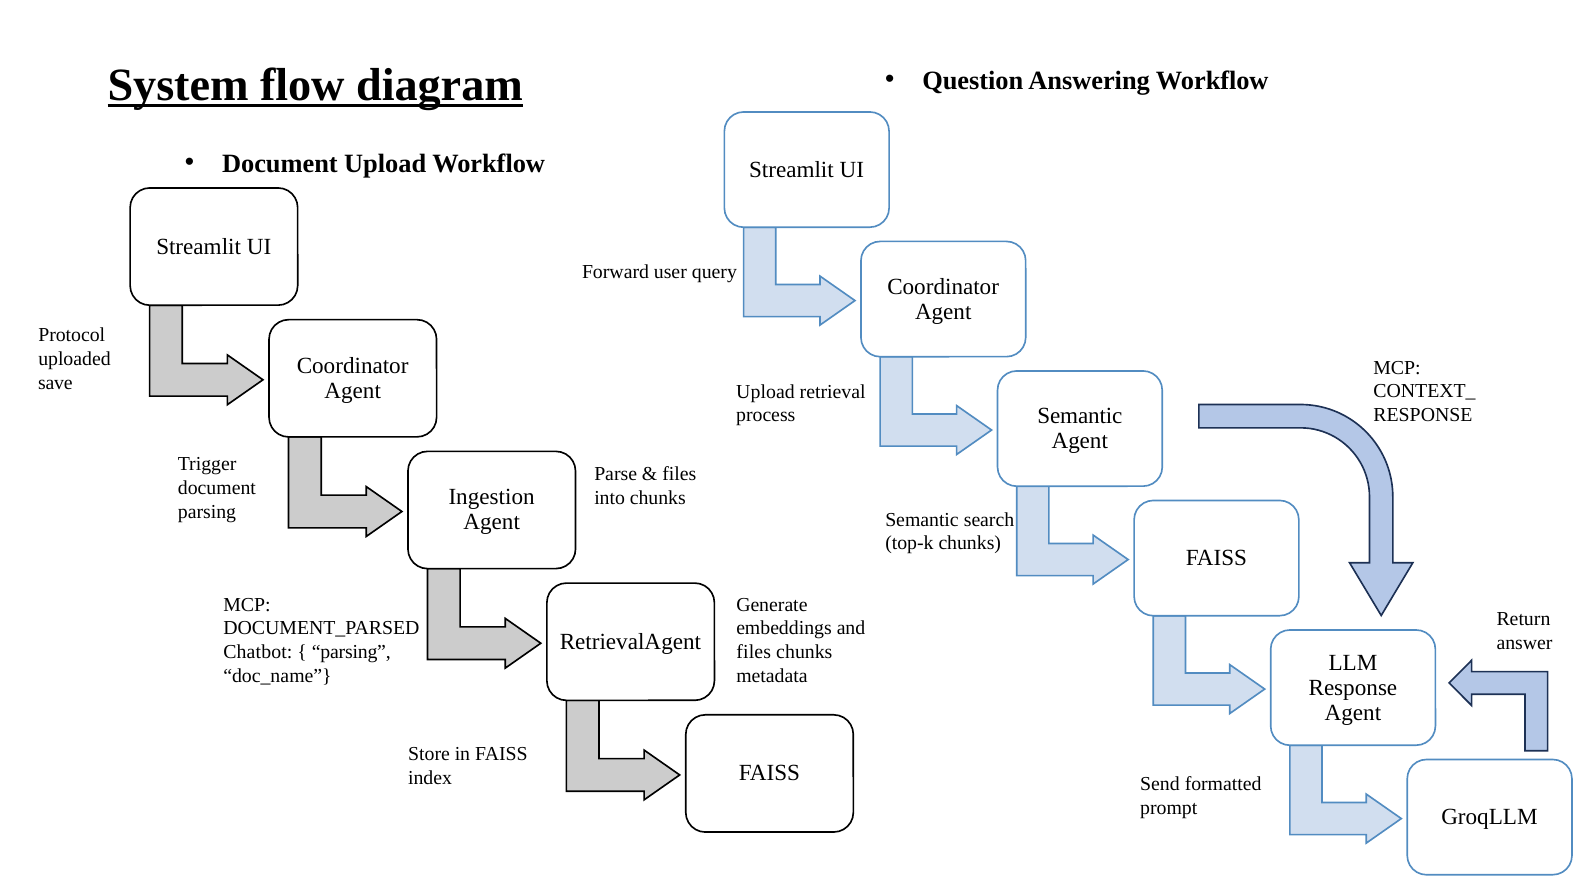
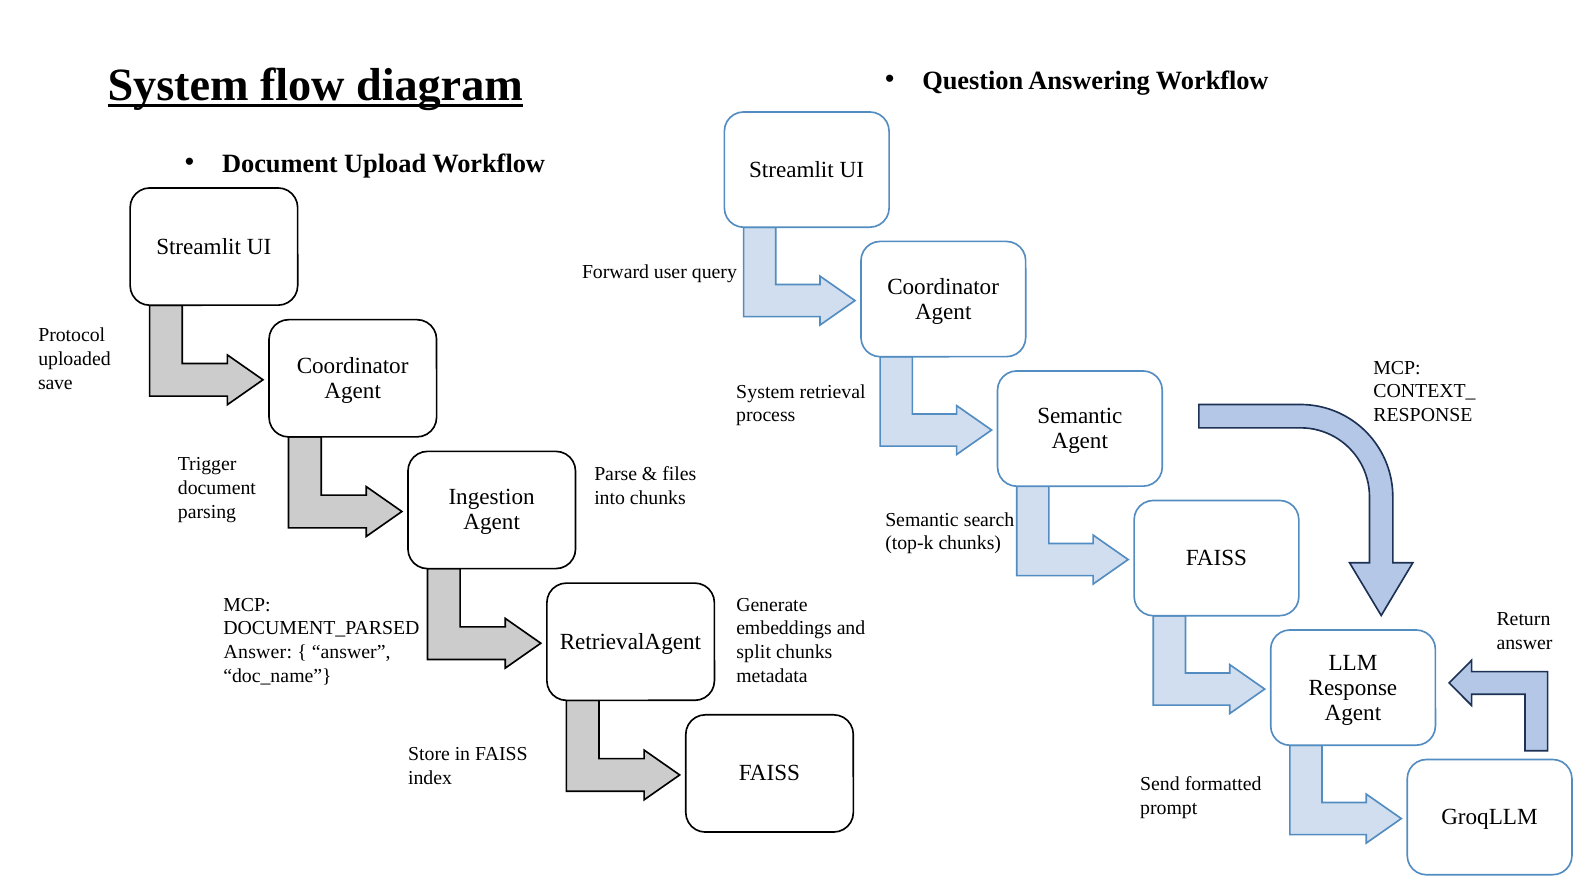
Upload: Upload -> System (765, 392)
Chatbot: Chatbot -> Answer (258, 652)
parsing: parsing -> answer (351, 652)
files: files -> split (754, 652)
